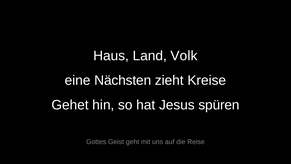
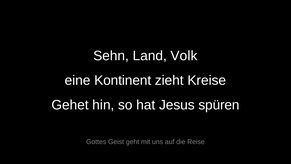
Haus: Haus -> Sehn (111, 56)
Nächsten: Nächsten -> Kontinent (123, 80)
